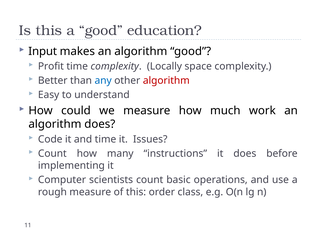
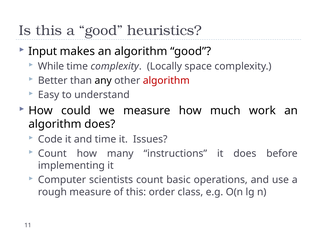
education: education -> heuristics (164, 31)
Profit: Profit -> While (51, 67)
any colour: blue -> black (103, 81)
